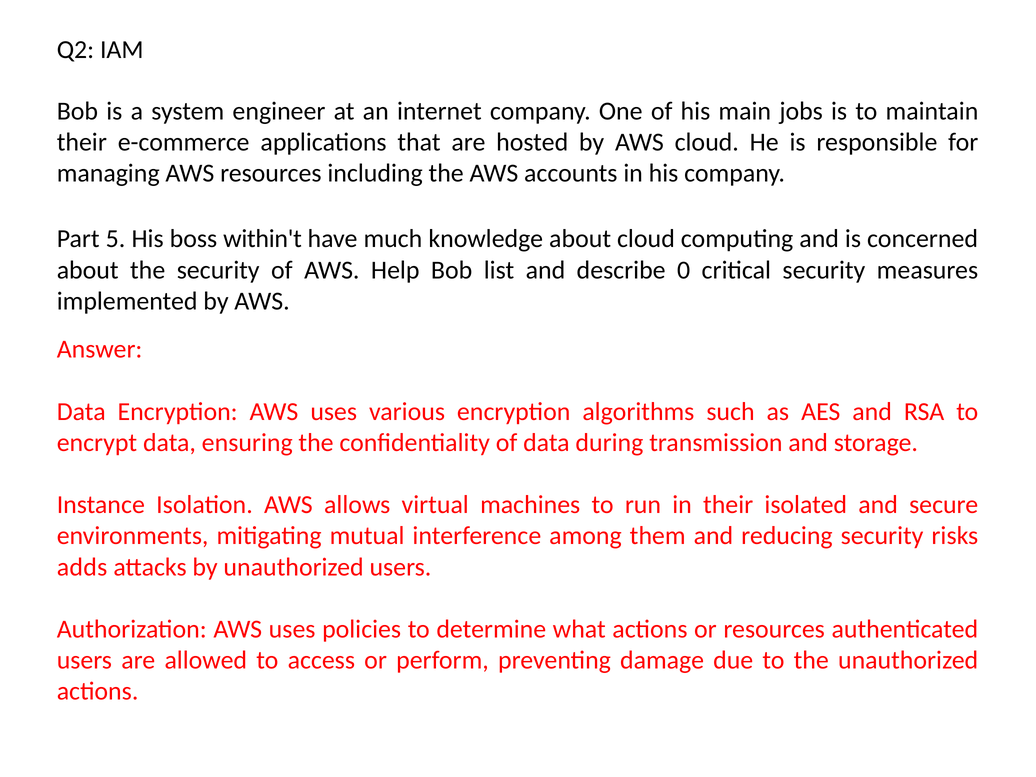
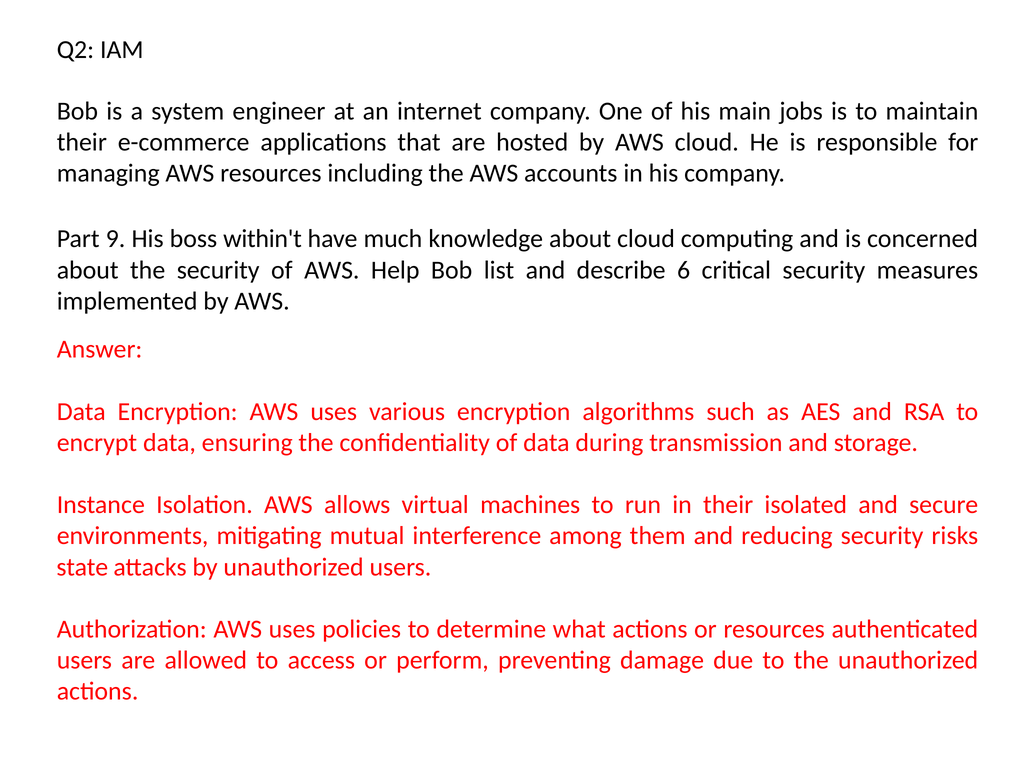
5: 5 -> 9 (116, 239)
0: 0 -> 6 (684, 270)
adds: adds -> state (82, 567)
